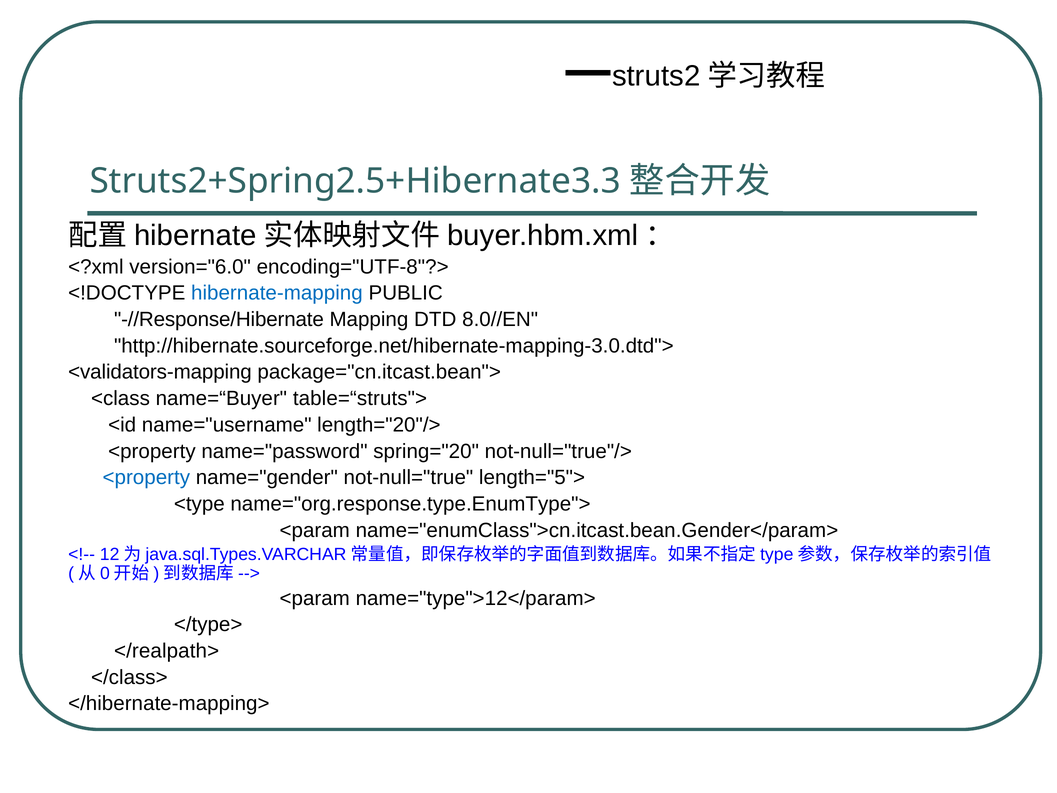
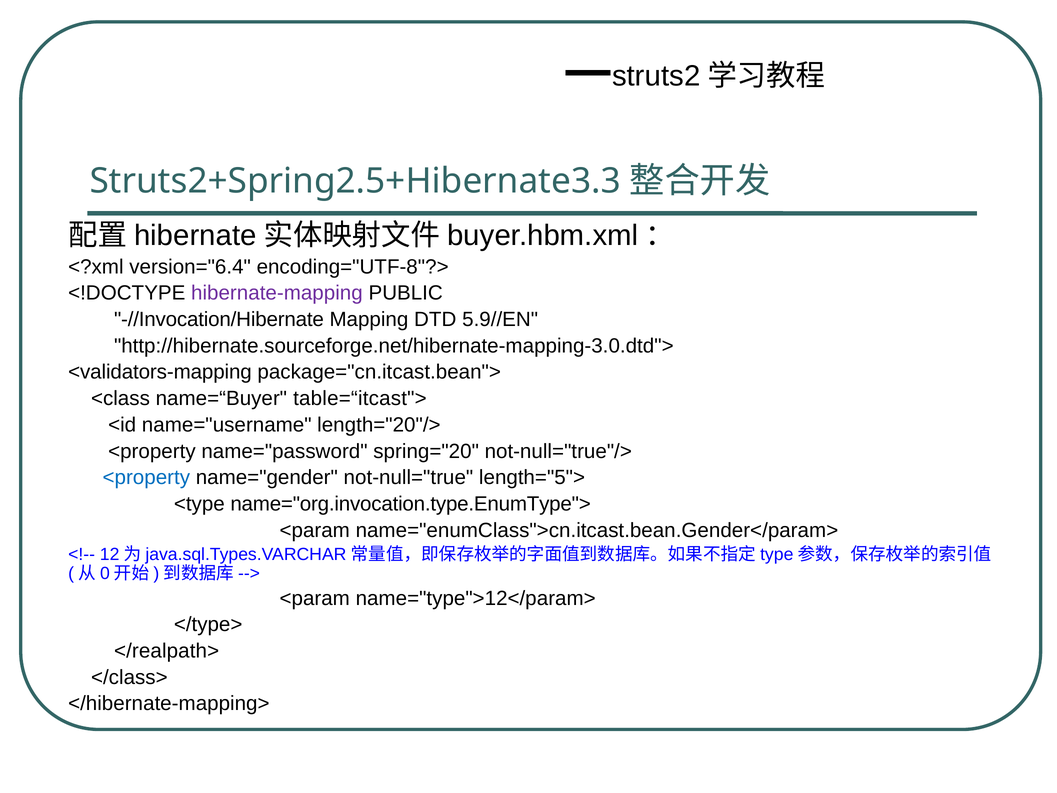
version="6.0: version="6.0 -> version="6.4 (190, 267)
hibernate-mapping colour: blue -> purple (277, 293)
-//Response/Hibernate: -//Response/Hibernate -> -//Invocation/Hibernate (219, 319)
8.0//EN: 8.0//EN -> 5.9//EN (500, 319)
table=“struts">: table=“struts"> -> table=“itcast"> (360, 398)
name="org.response.type.EnumType">: name="org.response.type.EnumType"> -> name="org.invocation.type.EnumType"> (411, 504)
